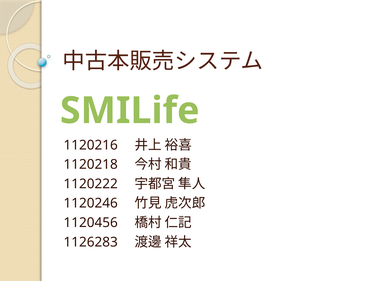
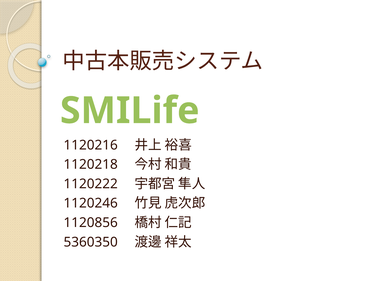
1120456: 1120456 -> 1120856 (91, 223)
1126283: 1126283 -> 5360350 (91, 242)
